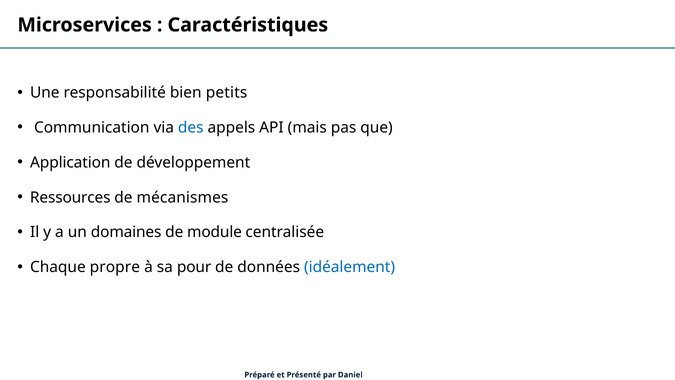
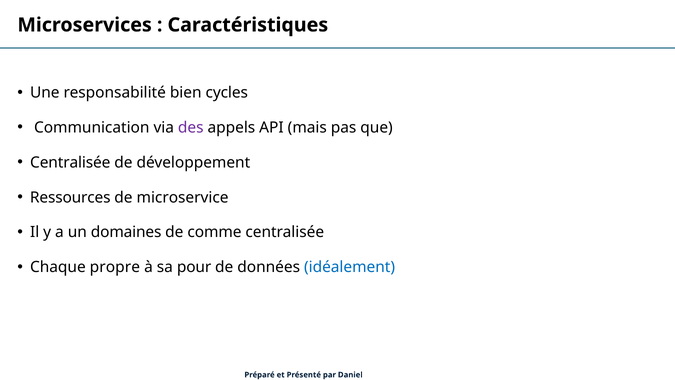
petits: petits -> cycles (227, 93)
des colour: blue -> purple (191, 128)
Application: Application -> Centralisée (70, 162)
mécanismes: mécanismes -> microservice (183, 197)
module: module -> comme (214, 232)
